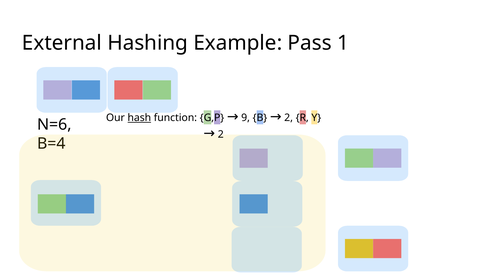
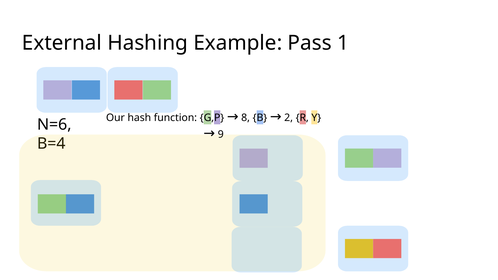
hash underline: present -> none (139, 118)
9: 9 -> 8 (246, 118)
2: 2 -> 9 (221, 134)
